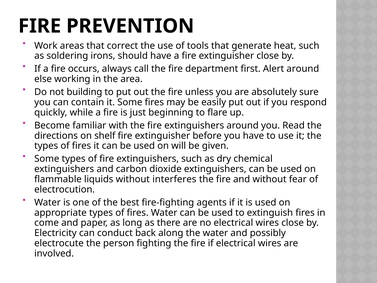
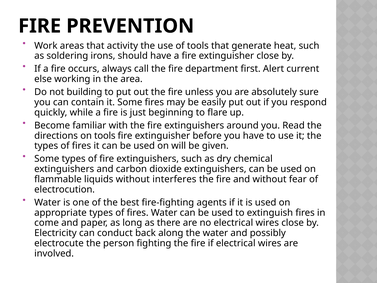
correct: correct -> activity (122, 46)
Alert around: around -> current (303, 69)
on shelf: shelf -> tools (105, 136)
